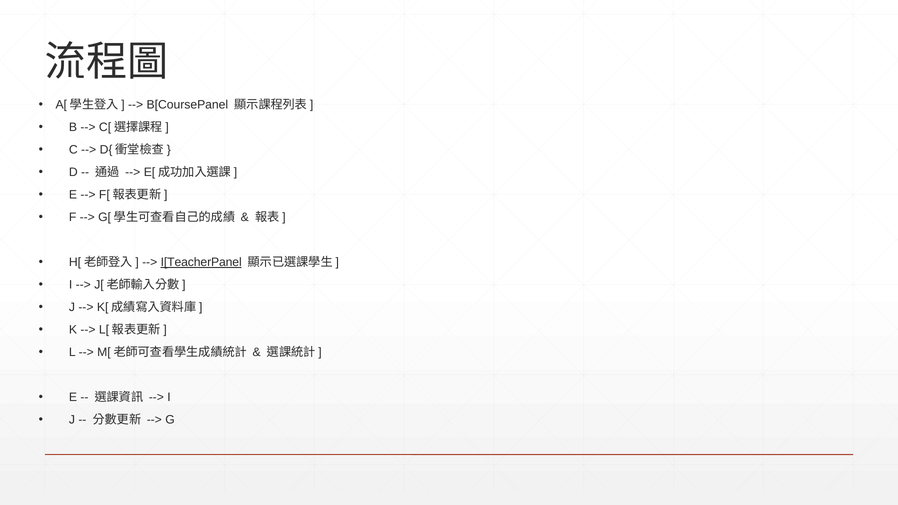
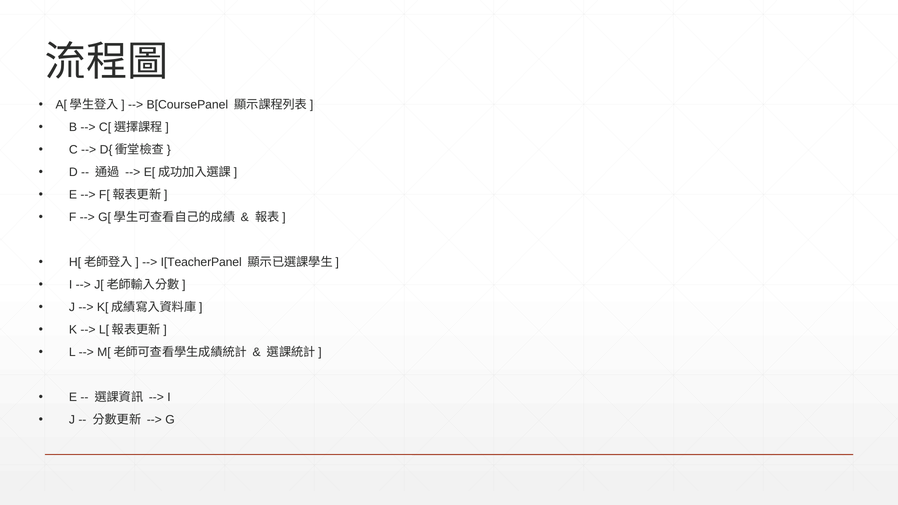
I[TeacherPanel underline: present -> none (201, 262)
